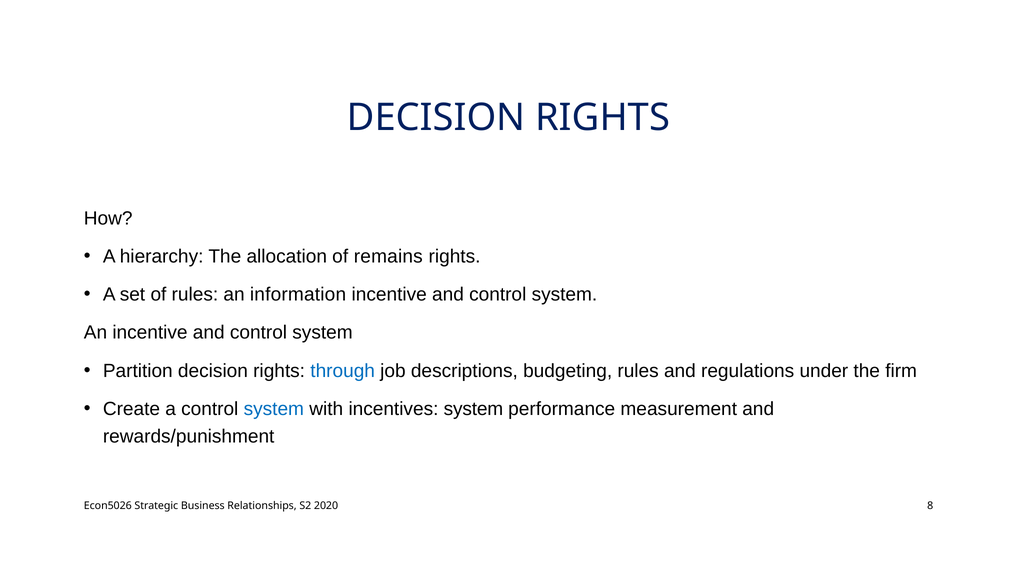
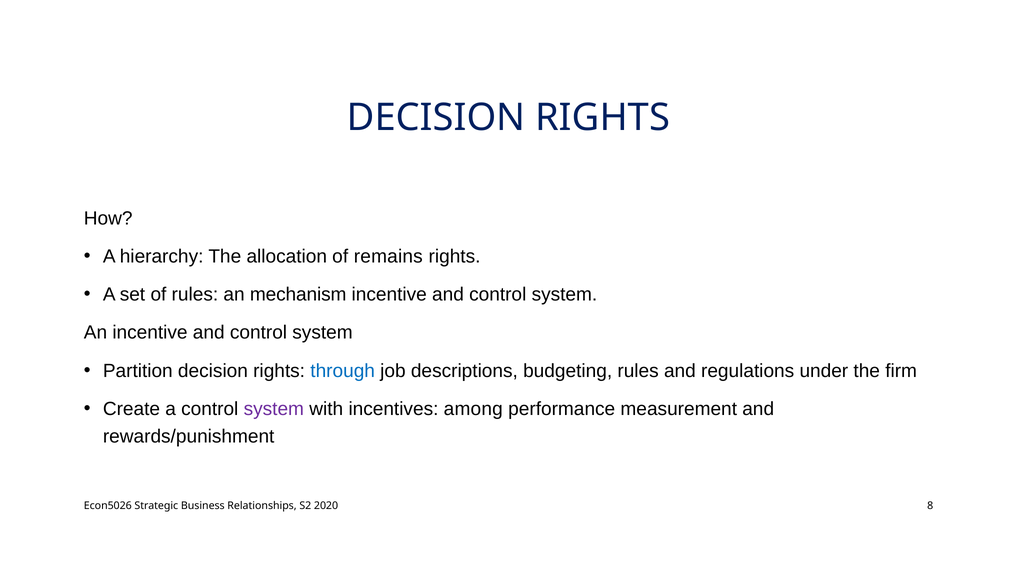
information: information -> mechanism (298, 295)
system colour: blue -> purple (274, 409)
incentives system: system -> among (473, 409)
